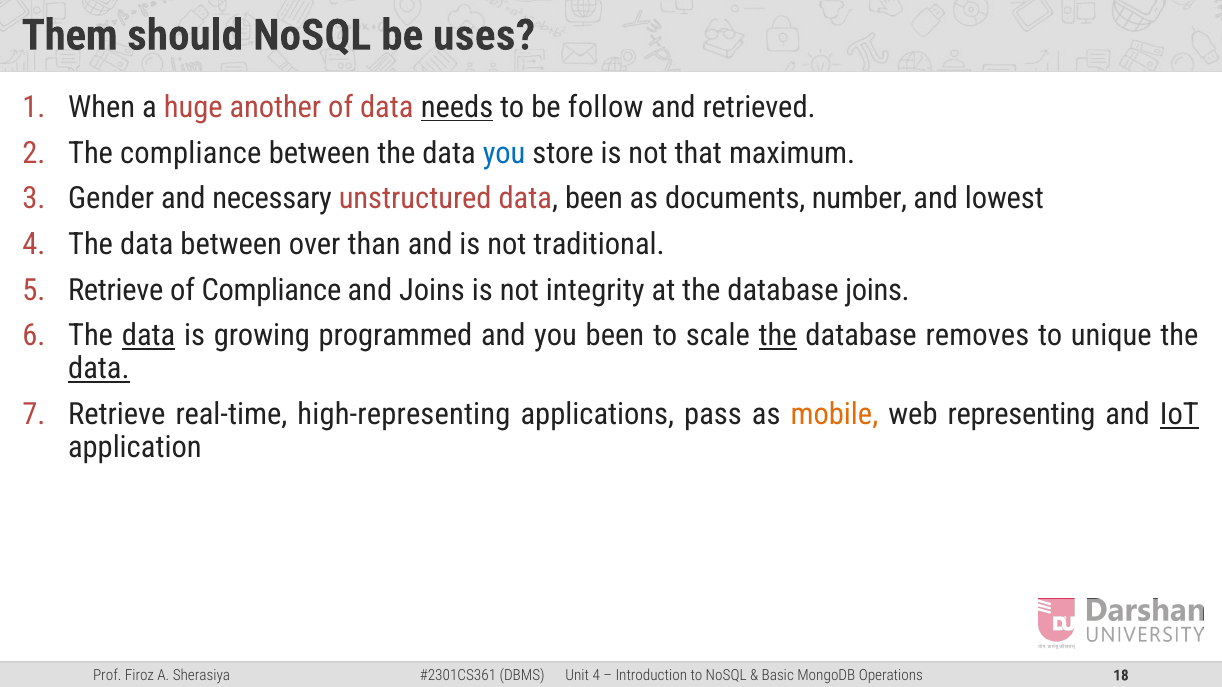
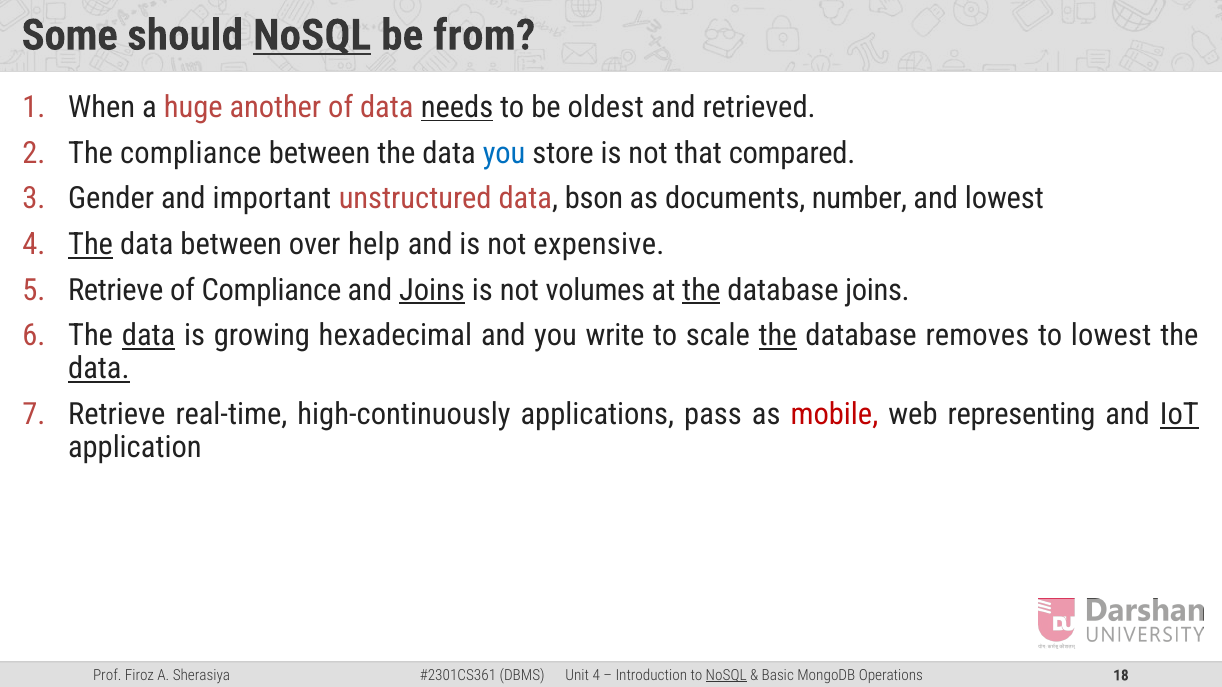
Them: Them -> Some (70, 35)
NoSQL underline: none -> present (312, 35)
uses: uses -> from (484, 35)
follow: follow -> oldest (606, 107)
maximum: maximum -> compared (792, 153)
necessary: necessary -> important (272, 199)
data been: been -> bson (594, 199)
The underline: none -> present (91, 245)
than: than -> help (374, 245)
traditional: traditional -> expensive (599, 245)
Joins underline: none -> present (432, 290)
integrity: integrity -> volumes (595, 290)
the underline: none -> present (701, 290)
programmed: programmed -> hexadecimal (395, 336)
you been: been -> write (615, 336)
to unique: unique -> lowest (1111, 336)
high-representing: high-representing -> high-continuously (404, 415)
mobile colour: orange -> red (834, 415)
NoSQL underline: none -> present (726, 676)
